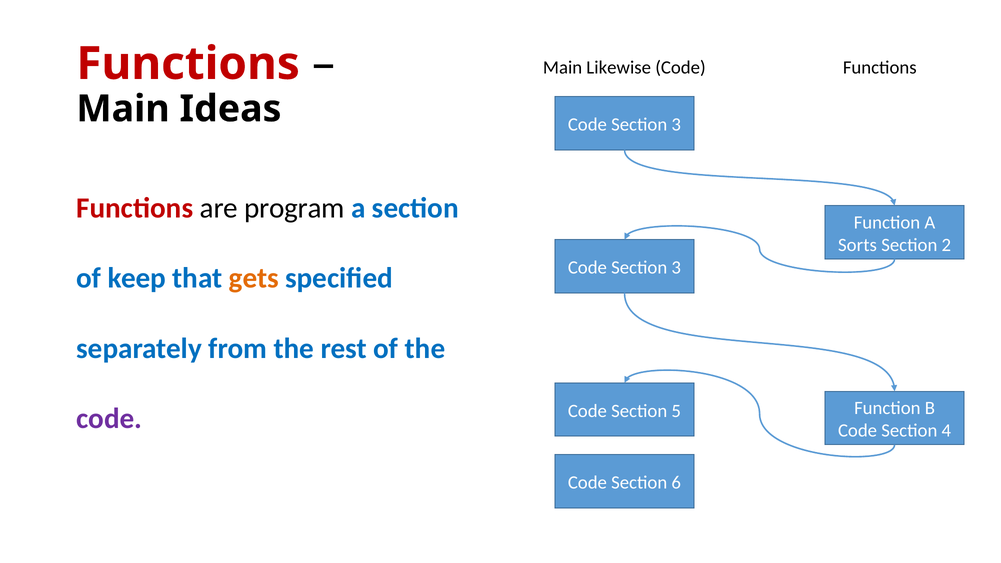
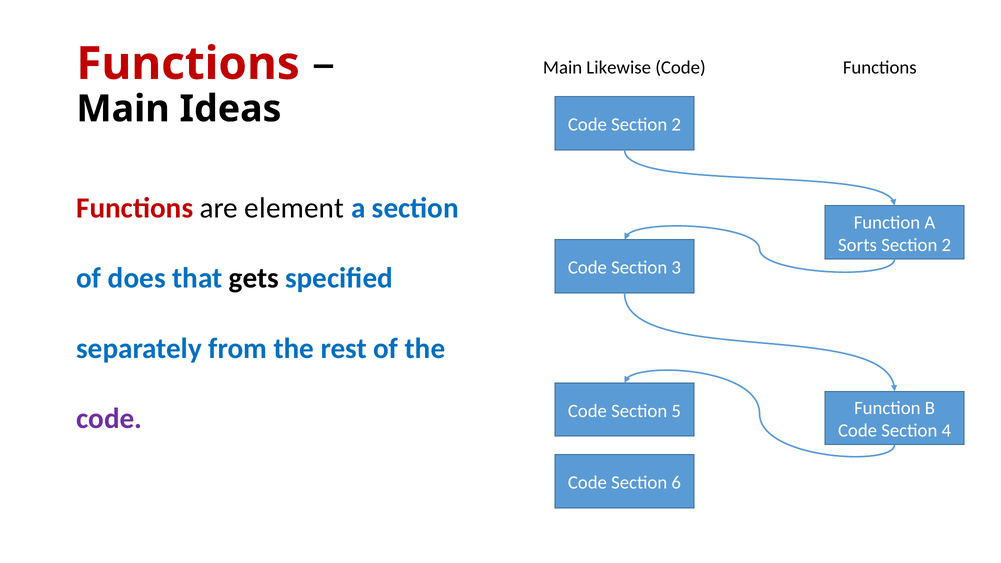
3: 3 -> 2 (676, 124)
program: program -> element (294, 208)
keep: keep -> does (137, 278)
gets colour: orange -> black (254, 278)
